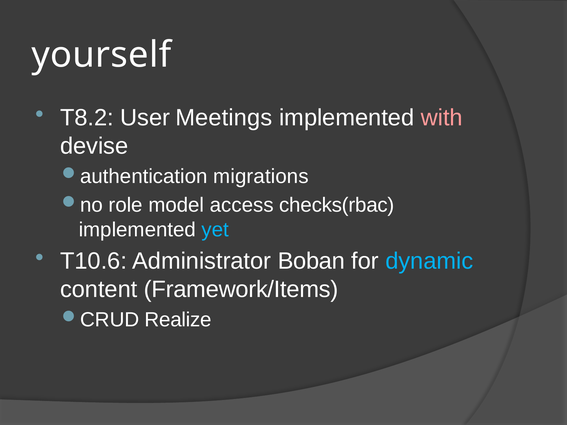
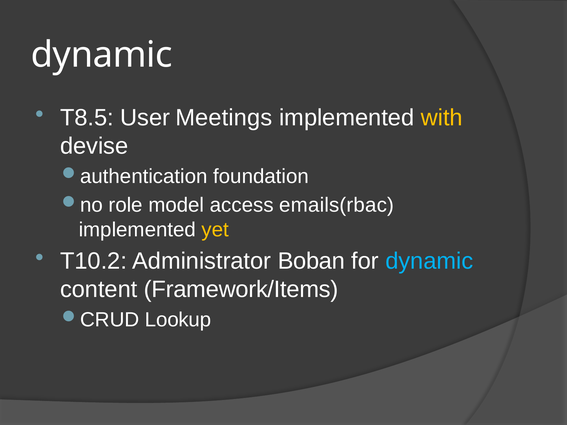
yourself: yourself -> dynamic (102, 55)
T8.2: T8.2 -> T8.5 (87, 118)
with colour: pink -> yellow (442, 118)
migrations: migrations -> foundation (261, 177)
checks(rbac: checks(rbac -> emails(rbac (337, 205)
yet colour: light blue -> yellow (215, 230)
T10.6: T10.6 -> T10.2 (93, 261)
Realize: Realize -> Lookup (178, 320)
